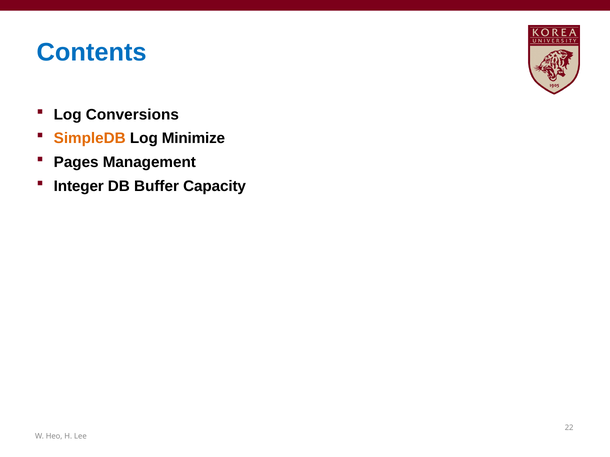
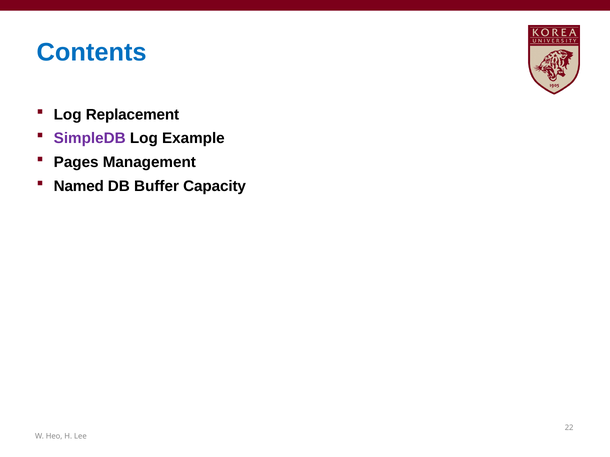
Conversions: Conversions -> Replacement (132, 115)
SimpleDB colour: orange -> purple (90, 139)
Minimize: Minimize -> Example (193, 139)
Integer: Integer -> Named (79, 186)
